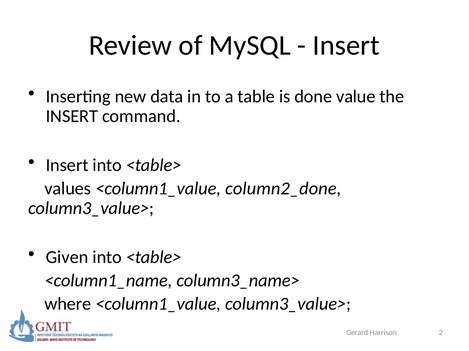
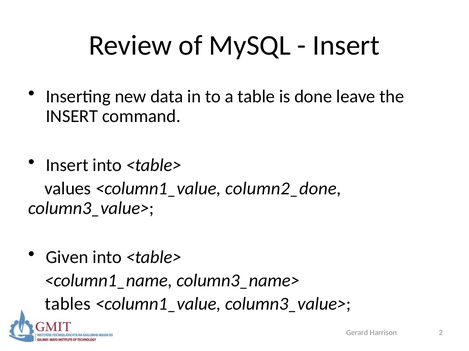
value: value -> leave (356, 97)
where: where -> tables (68, 305)
